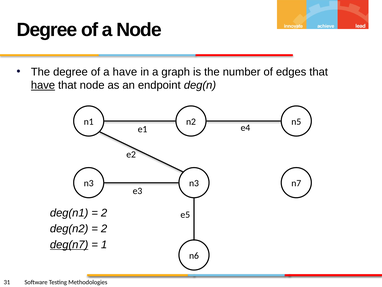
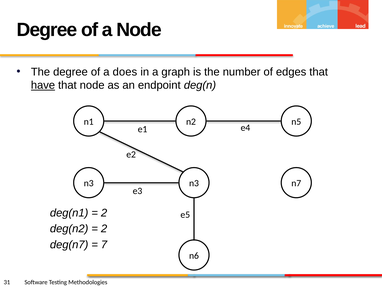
a have: have -> does (125, 72)
deg(n7 underline: present -> none (69, 244)
1: 1 -> 7 (104, 244)
